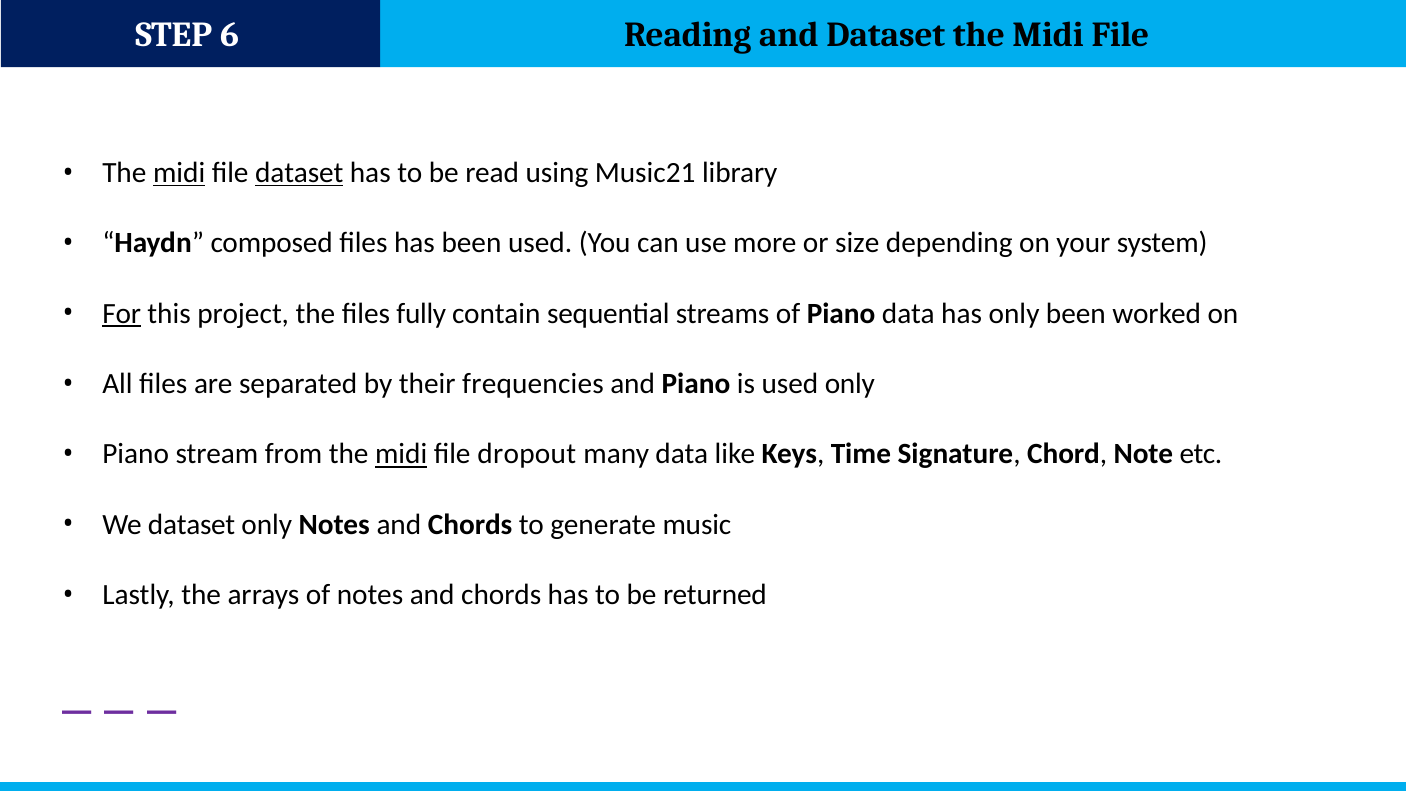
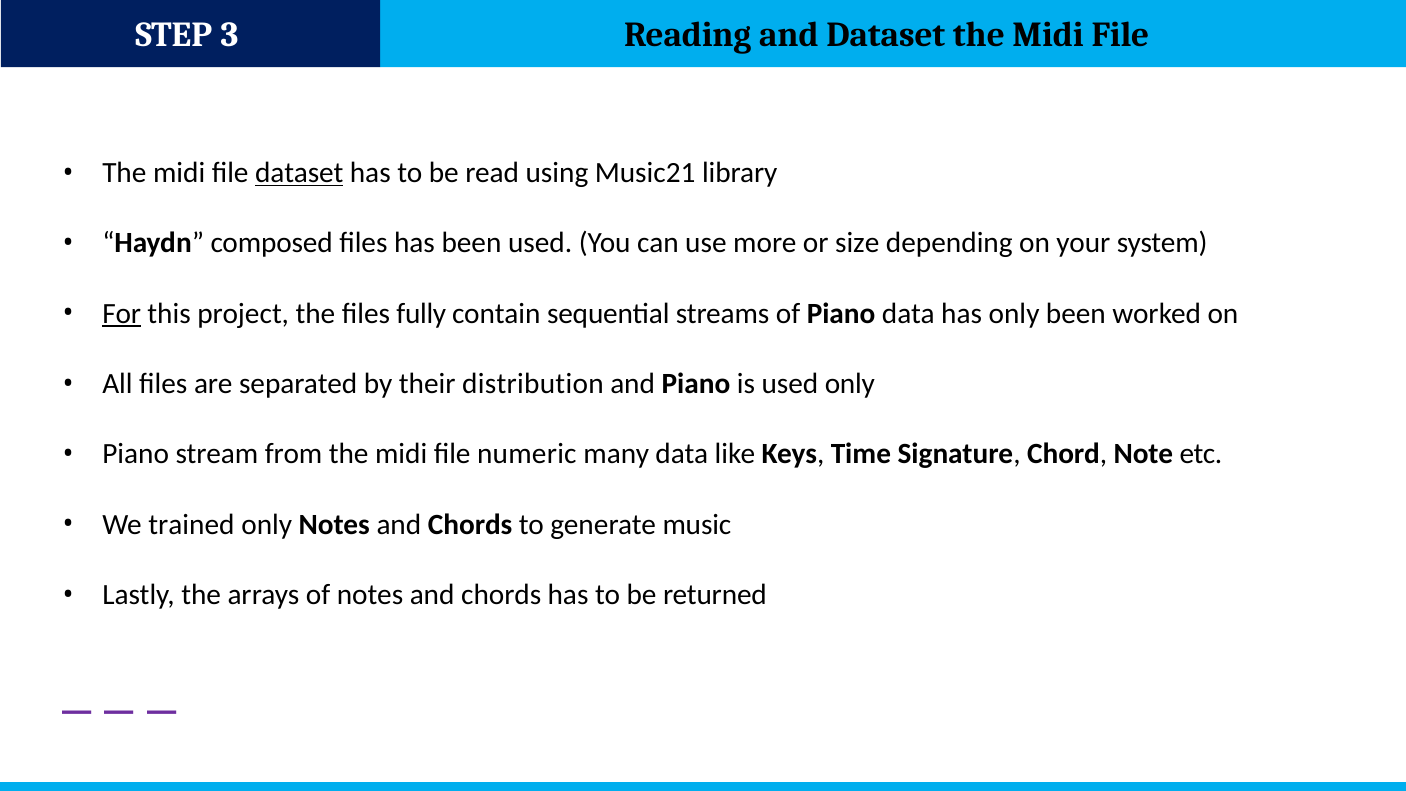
6: 6 -> 3 (230, 35)
midi underline: present -> none (179, 173)
frequencies: frequencies -> distribution (533, 384)
midi underline: present -> none (401, 454)
dropout: dropout -> numeric (527, 454)
We dataset: dataset -> trained (191, 525)
